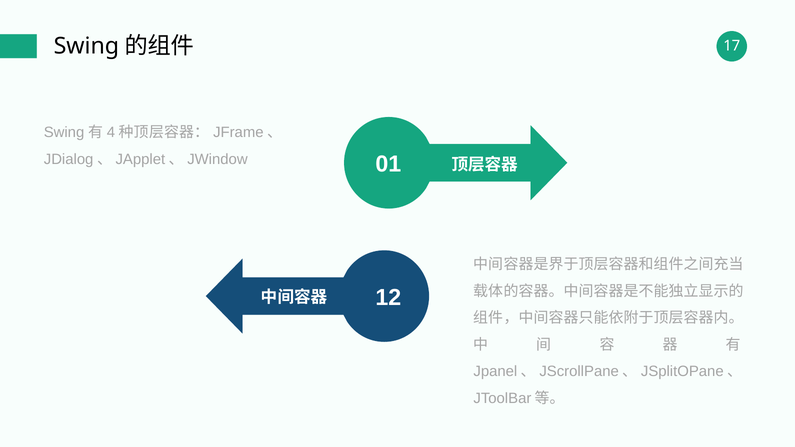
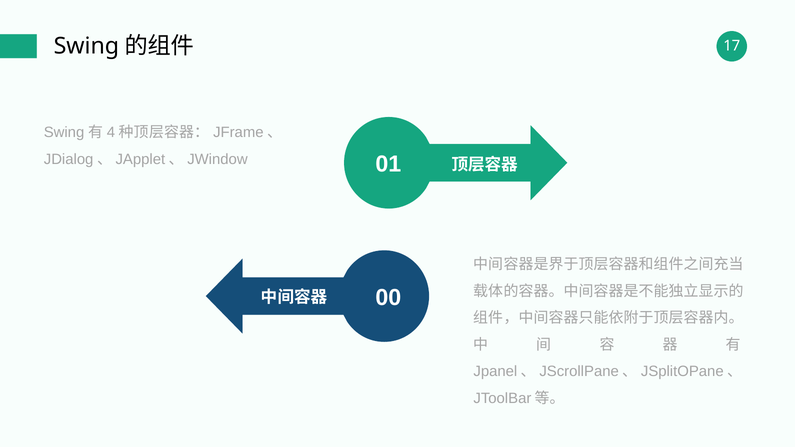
12: 12 -> 00 (388, 298)
